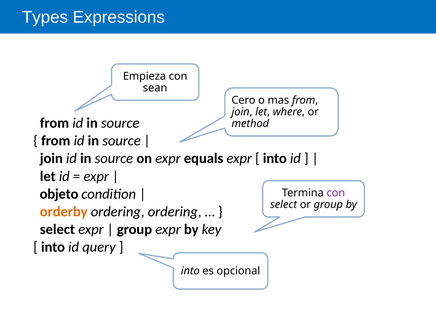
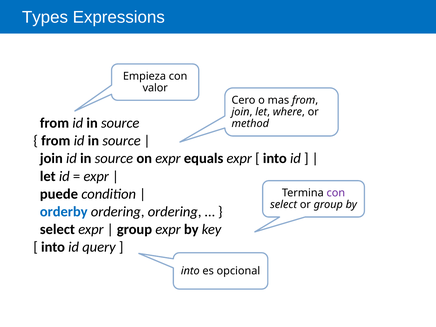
sean: sean -> valor (155, 88)
objeto: objeto -> puede (59, 194)
orderby colour: orange -> blue (64, 212)
